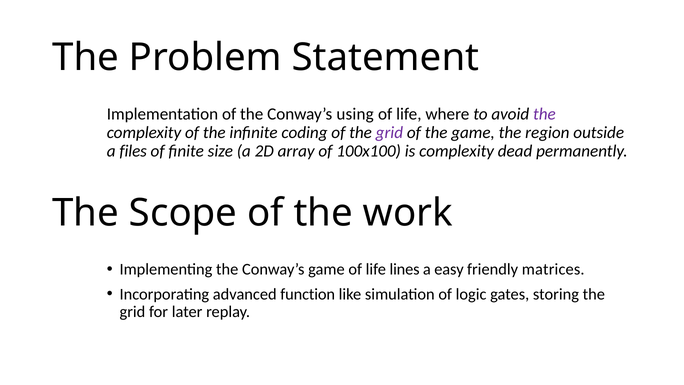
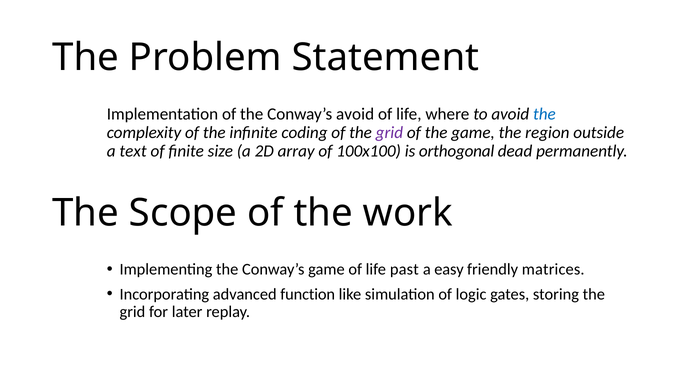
Conway’s using: using -> avoid (355, 114)
the colour: purple -> blue (544, 114)
files: files -> text (133, 151)
is complexity: complexity -> orthogonal (457, 151)
lines: lines -> past (404, 269)
